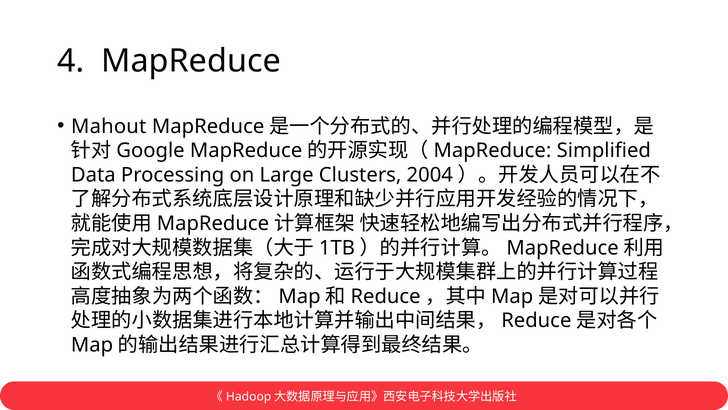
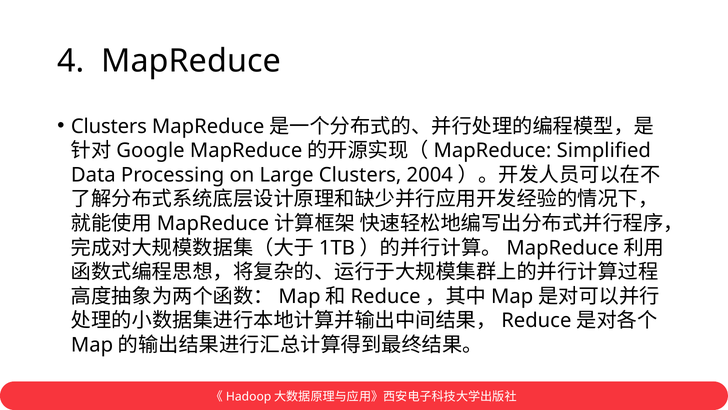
Mahout: Mahout -> Clusters (109, 126)
